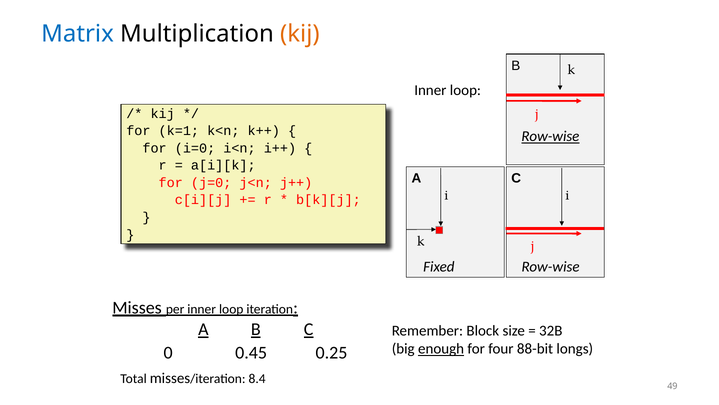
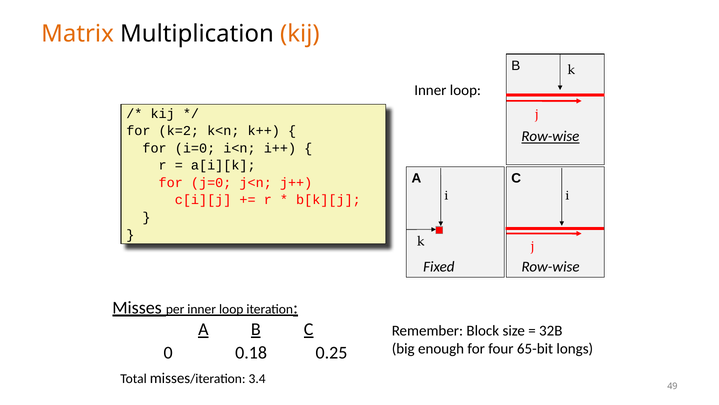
Matrix colour: blue -> orange (78, 34)
k=1: k=1 -> k=2 (179, 131)
enough underline: present -> none (441, 348)
88-bit: 88-bit -> 65-bit (535, 348)
0.45: 0.45 -> 0.18 (251, 352)
8.4: 8.4 -> 3.4 (257, 378)
